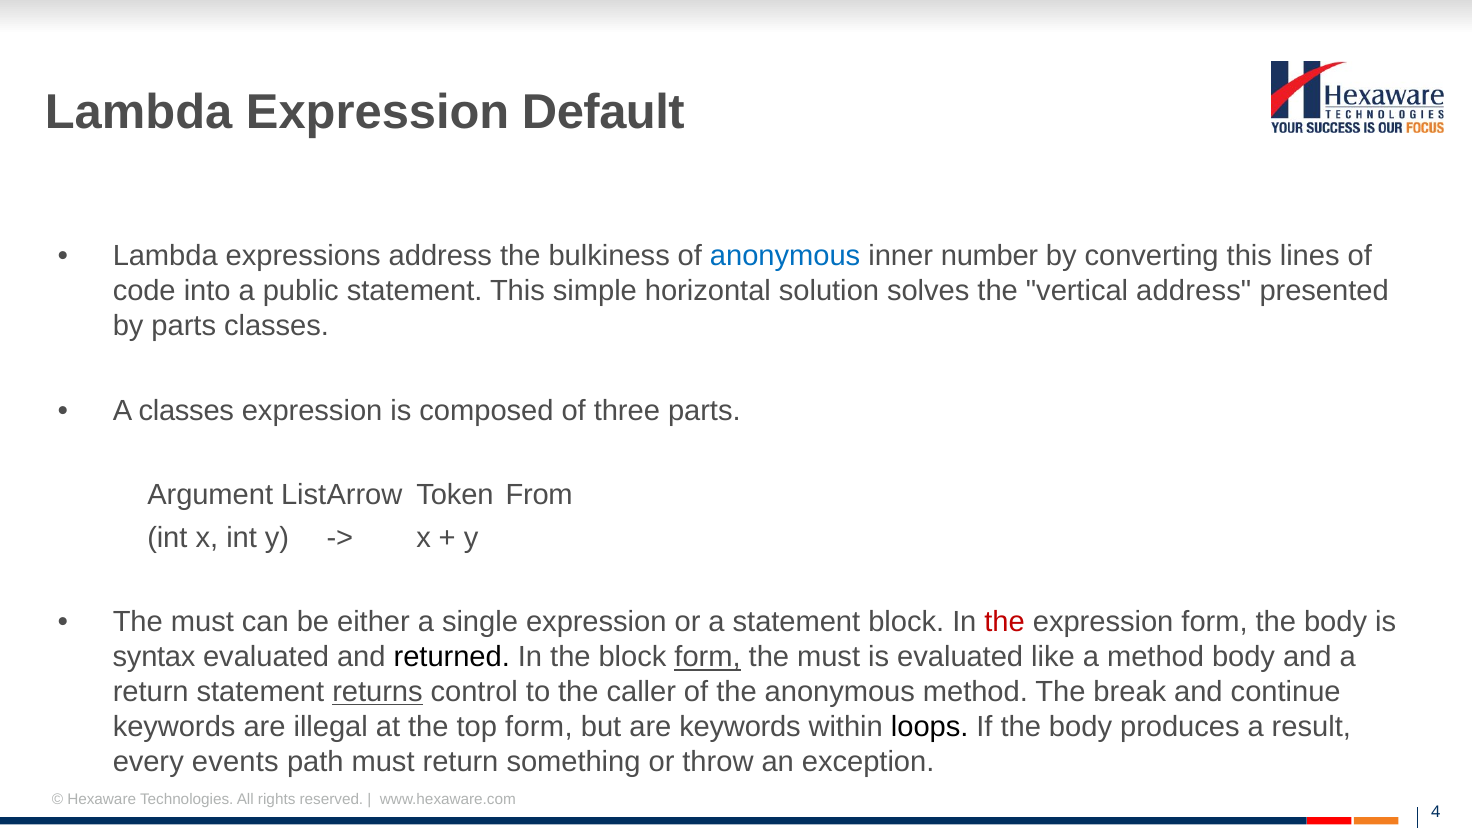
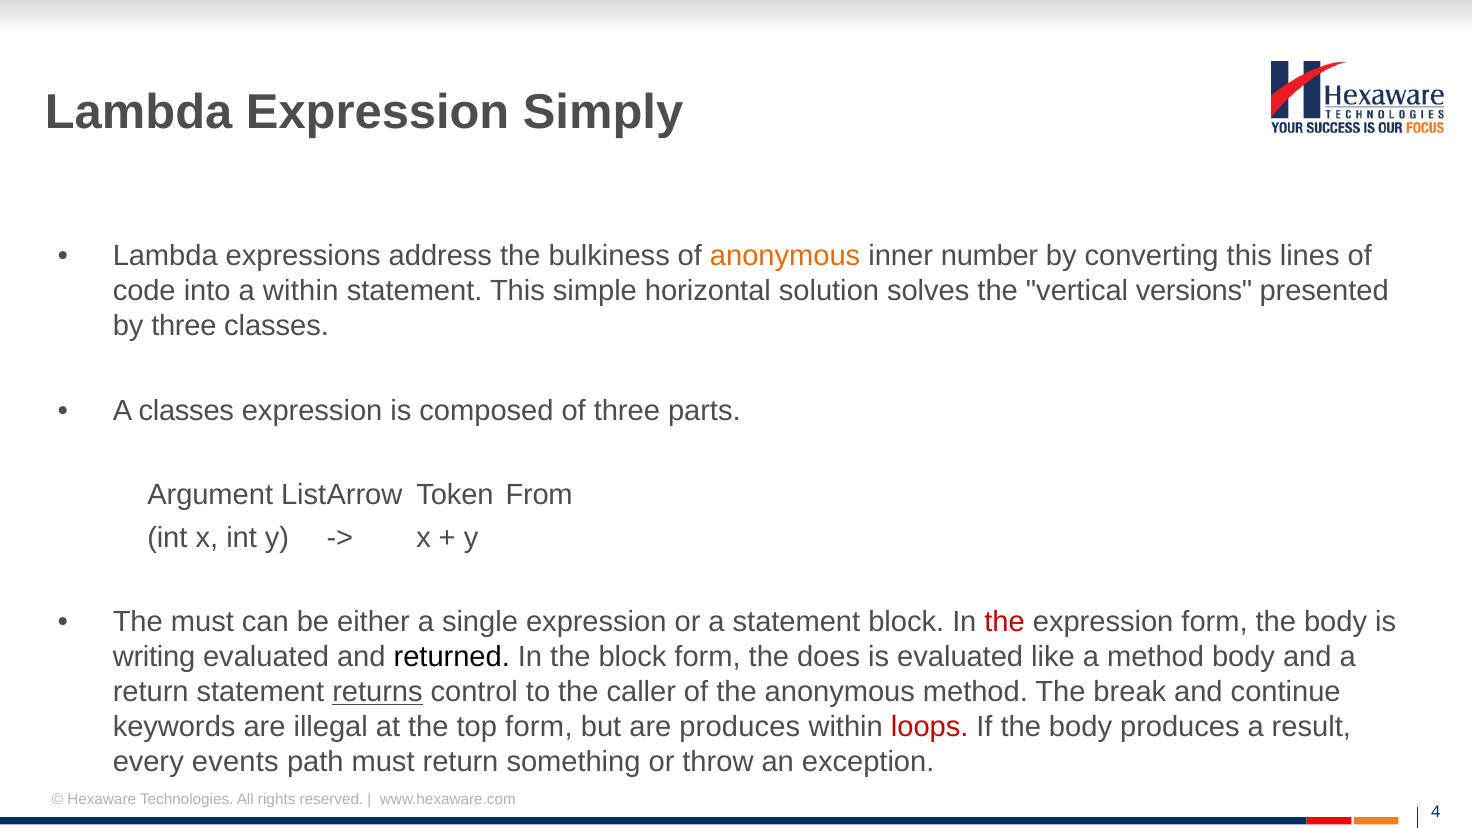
Default: Default -> Simply (603, 112)
anonymous colour: blue -> orange (785, 256)
a public: public -> within (301, 291)
vertical address: address -> versions (1194, 291)
by parts: parts -> three (184, 326)
syntax: syntax -> writing (154, 657)
form underline: present -> none (708, 657)
must: must -> does (829, 657)
are keywords: keywords -> produces (740, 727)
loops colour: black -> red (930, 727)
